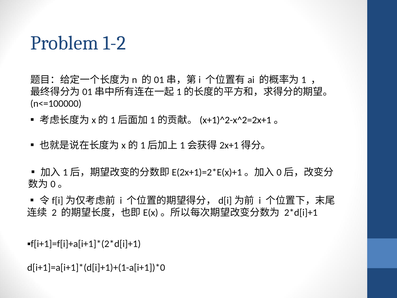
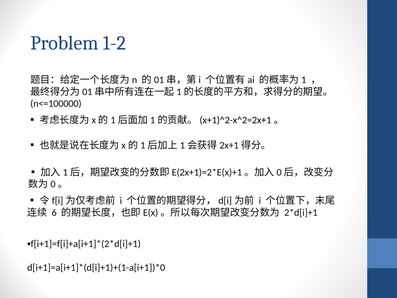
2: 2 -> 6 (54, 212)
